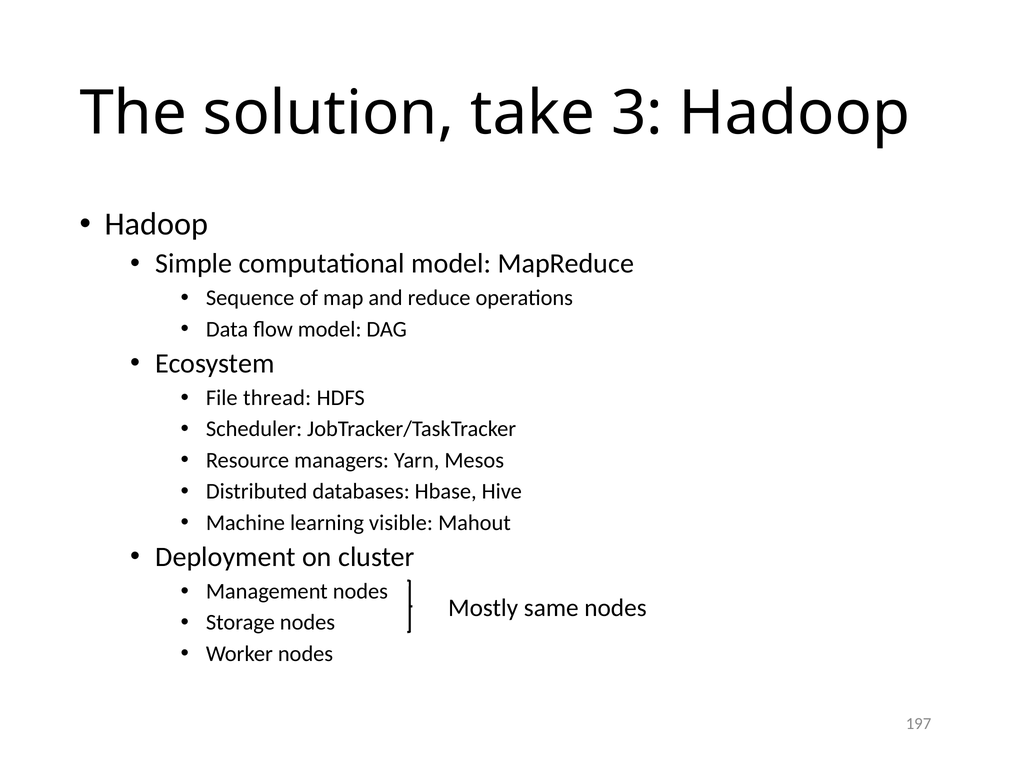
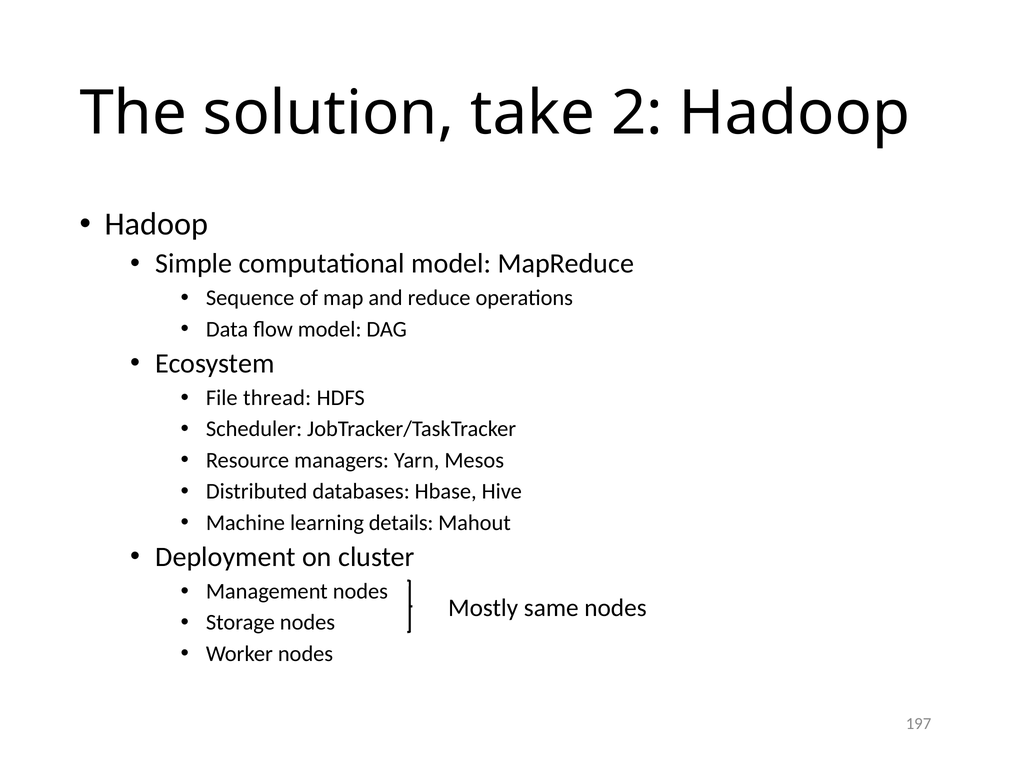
3: 3 -> 2 (637, 113)
visible: visible -> details (401, 523)
